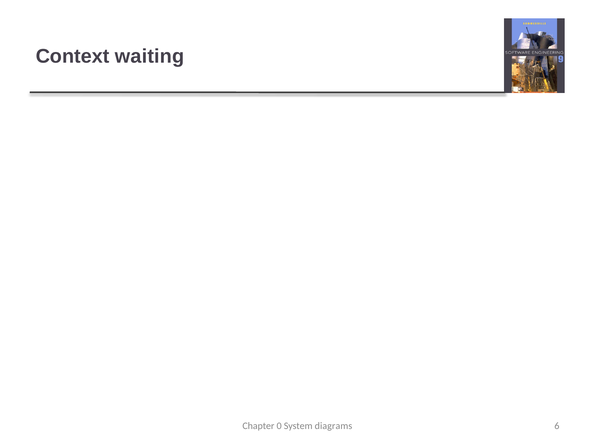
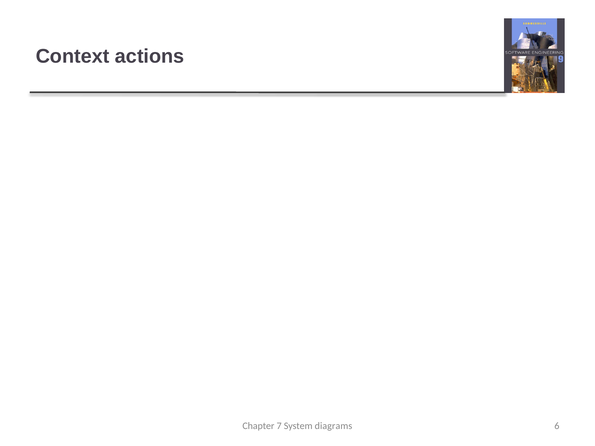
waiting: waiting -> actions (150, 56)
0: 0 -> 7 (279, 426)
